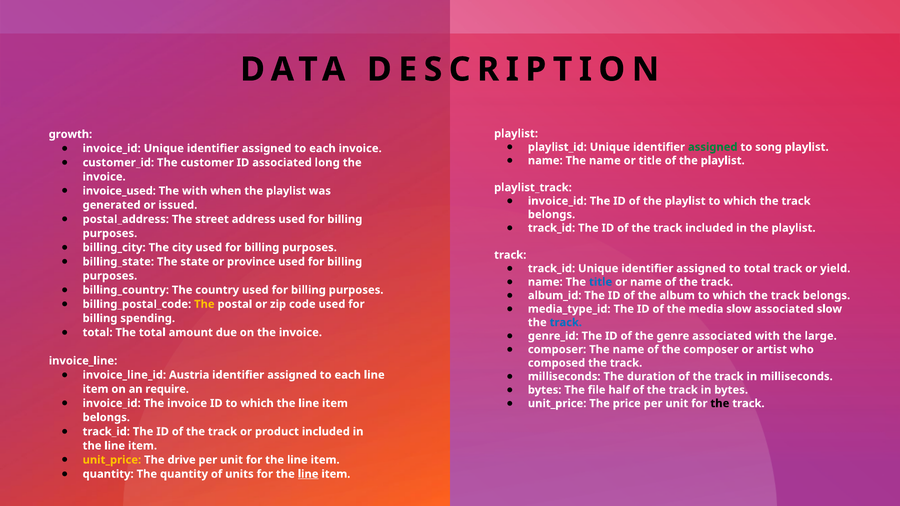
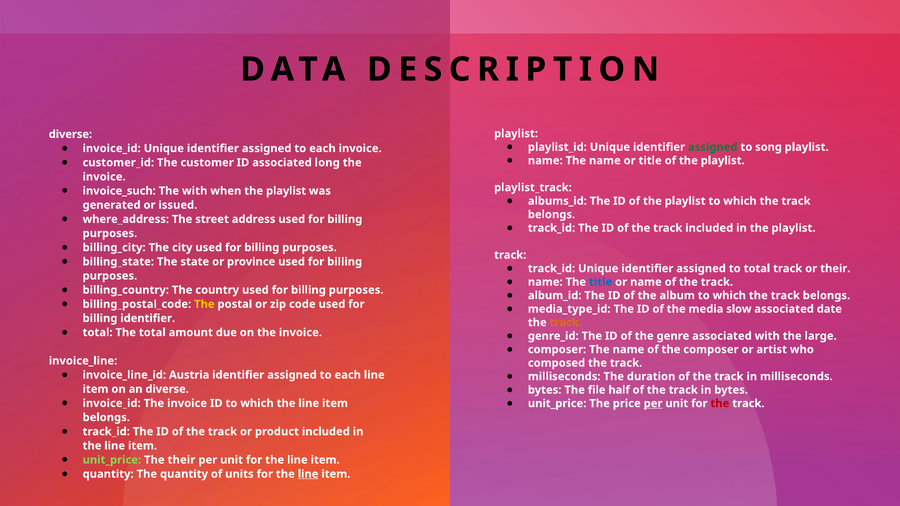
growth: growth -> diverse (70, 134)
invoice_used: invoice_used -> invoice_such (119, 191)
invoice_id: invoice_id -> albums_id (557, 201)
postal_address: postal_address -> where_address (126, 219)
or yield: yield -> their (835, 269)
associated slow: slow -> date (829, 309)
billing spending: spending -> identifier (148, 318)
track colour: blue -> orange (566, 323)
an require: require -> diverse (167, 389)
per underline: none -> present (653, 404)
the colour: black -> red (720, 404)
unit_price colour: yellow -> light green (112, 460)
The drive: drive -> their (181, 460)
